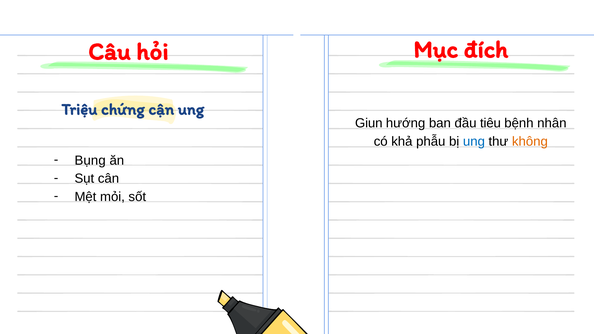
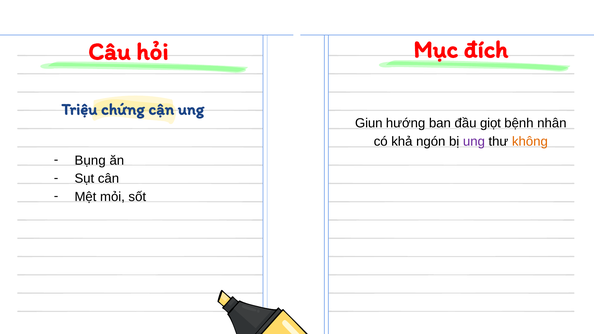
tiêu: tiêu -> giọt (490, 123)
phẫu: phẫu -> ngón (431, 142)
ung colour: blue -> purple (474, 142)
